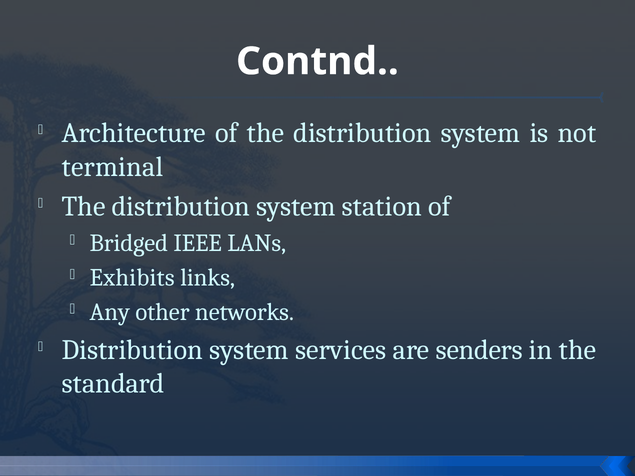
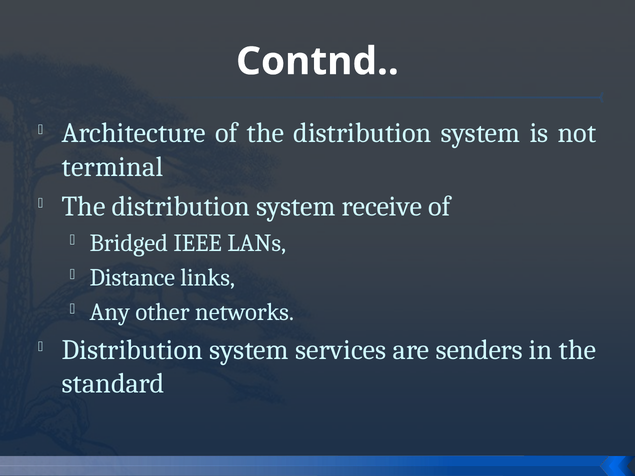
station: station -> receive (382, 207)
Exhibits: Exhibits -> Distance (132, 278)
